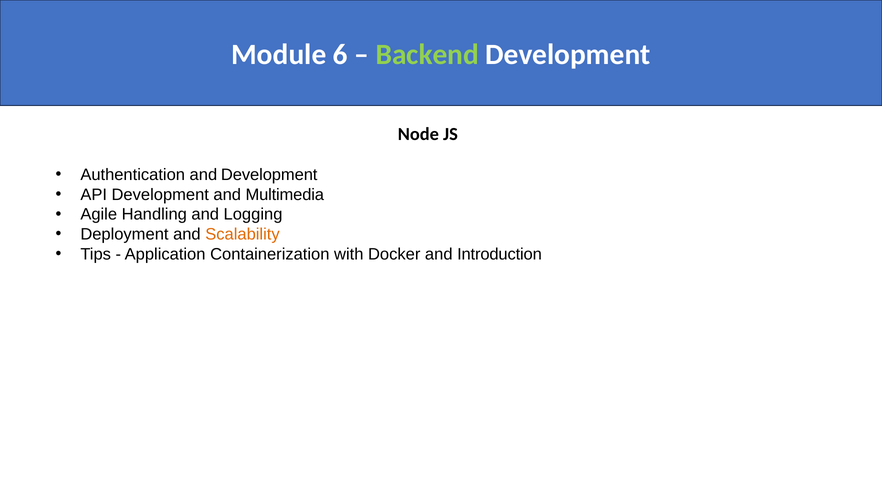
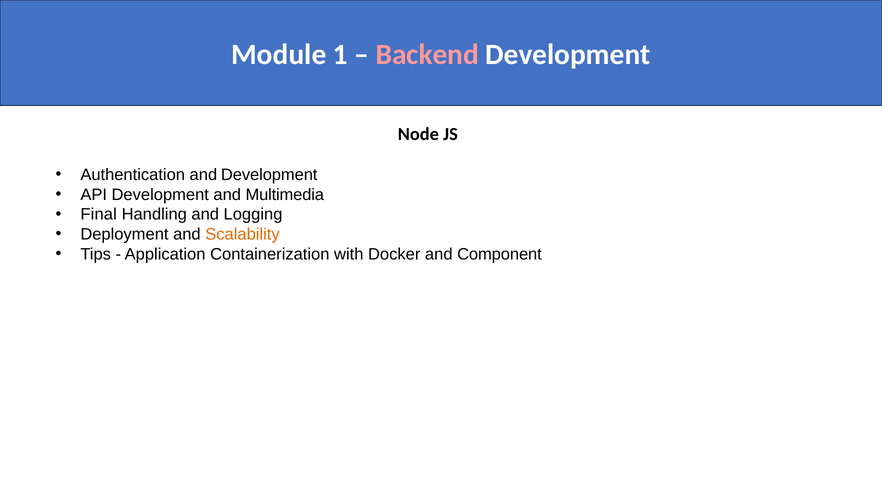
6: 6 -> 1 (340, 55)
Backend colour: light green -> pink (427, 55)
Agile: Agile -> Final (99, 215)
Introduction: Introduction -> Component (499, 254)
